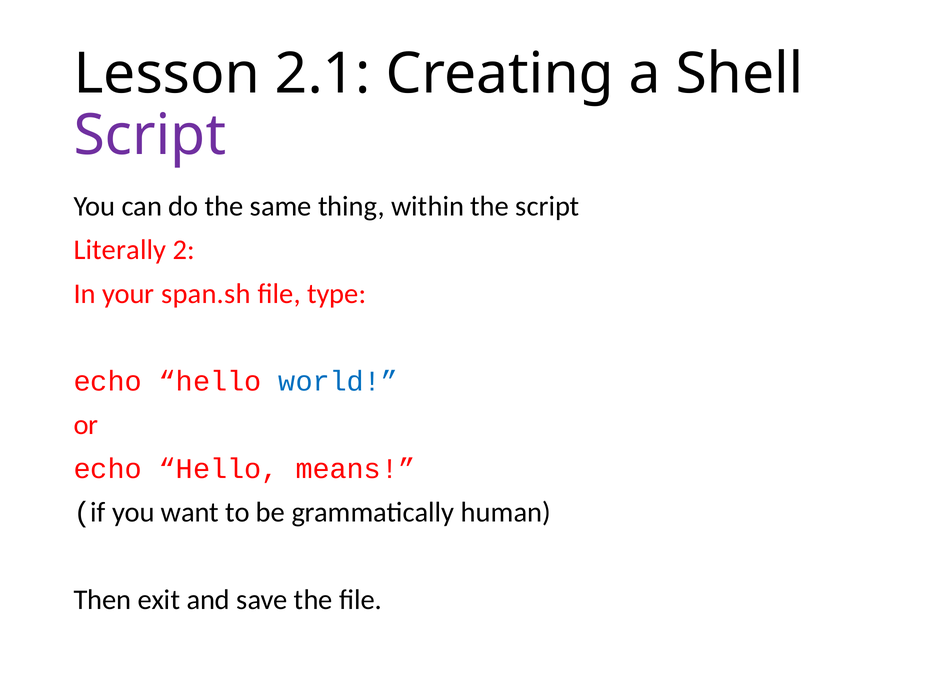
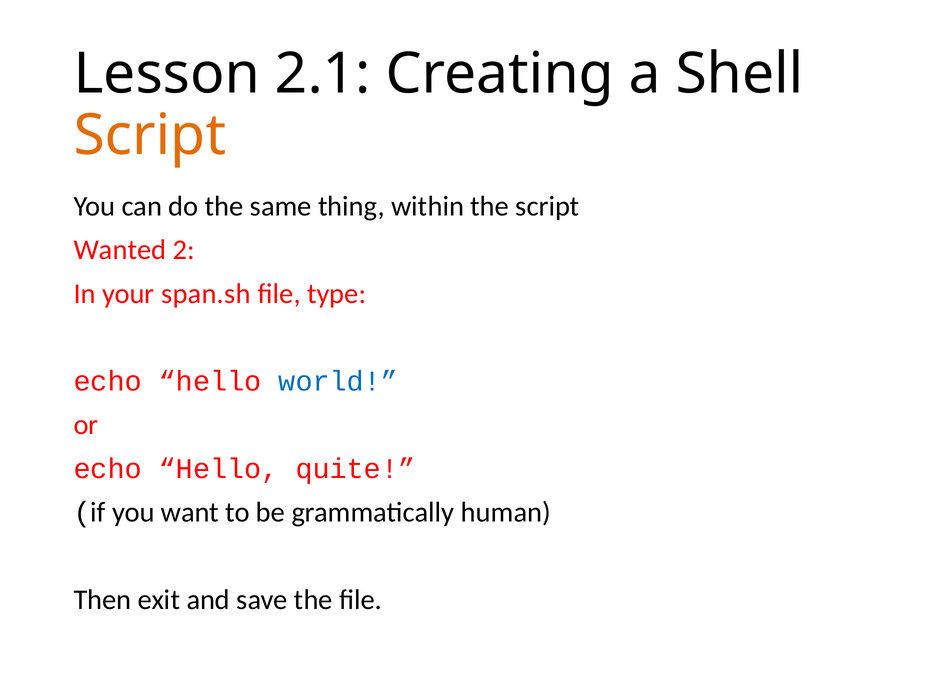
Script colour: purple -> orange (150, 135)
Literally: Literally -> Wanted (120, 250)
means: means -> quite (355, 469)
